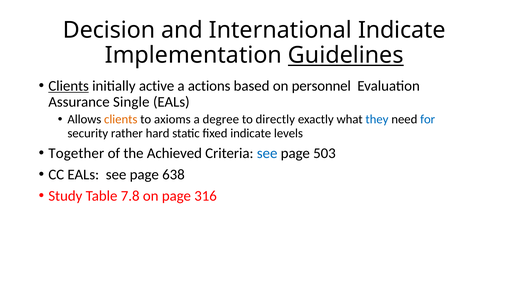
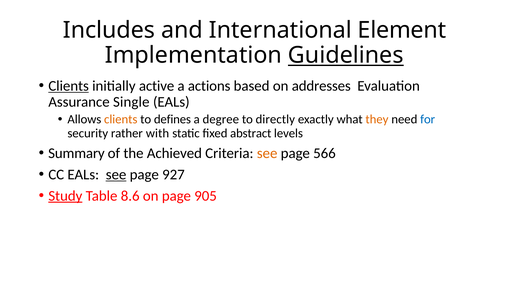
Decision: Decision -> Includes (109, 30)
International Indicate: Indicate -> Element (402, 30)
personnel: personnel -> addresses (321, 86)
axioms: axioms -> defines (172, 120)
they colour: blue -> orange (377, 120)
hard: hard -> with (158, 133)
fixed indicate: indicate -> abstract (251, 133)
Together: Together -> Summary (76, 153)
see colour: blue -> orange (267, 153)
503: 503 -> 566 (324, 153)
see underline: none -> present (116, 175)
638: 638 -> 927 (173, 175)
Study underline: none -> present (65, 196)
7.8: 7.8 -> 8.6 (130, 196)
316: 316 -> 905 (206, 196)
